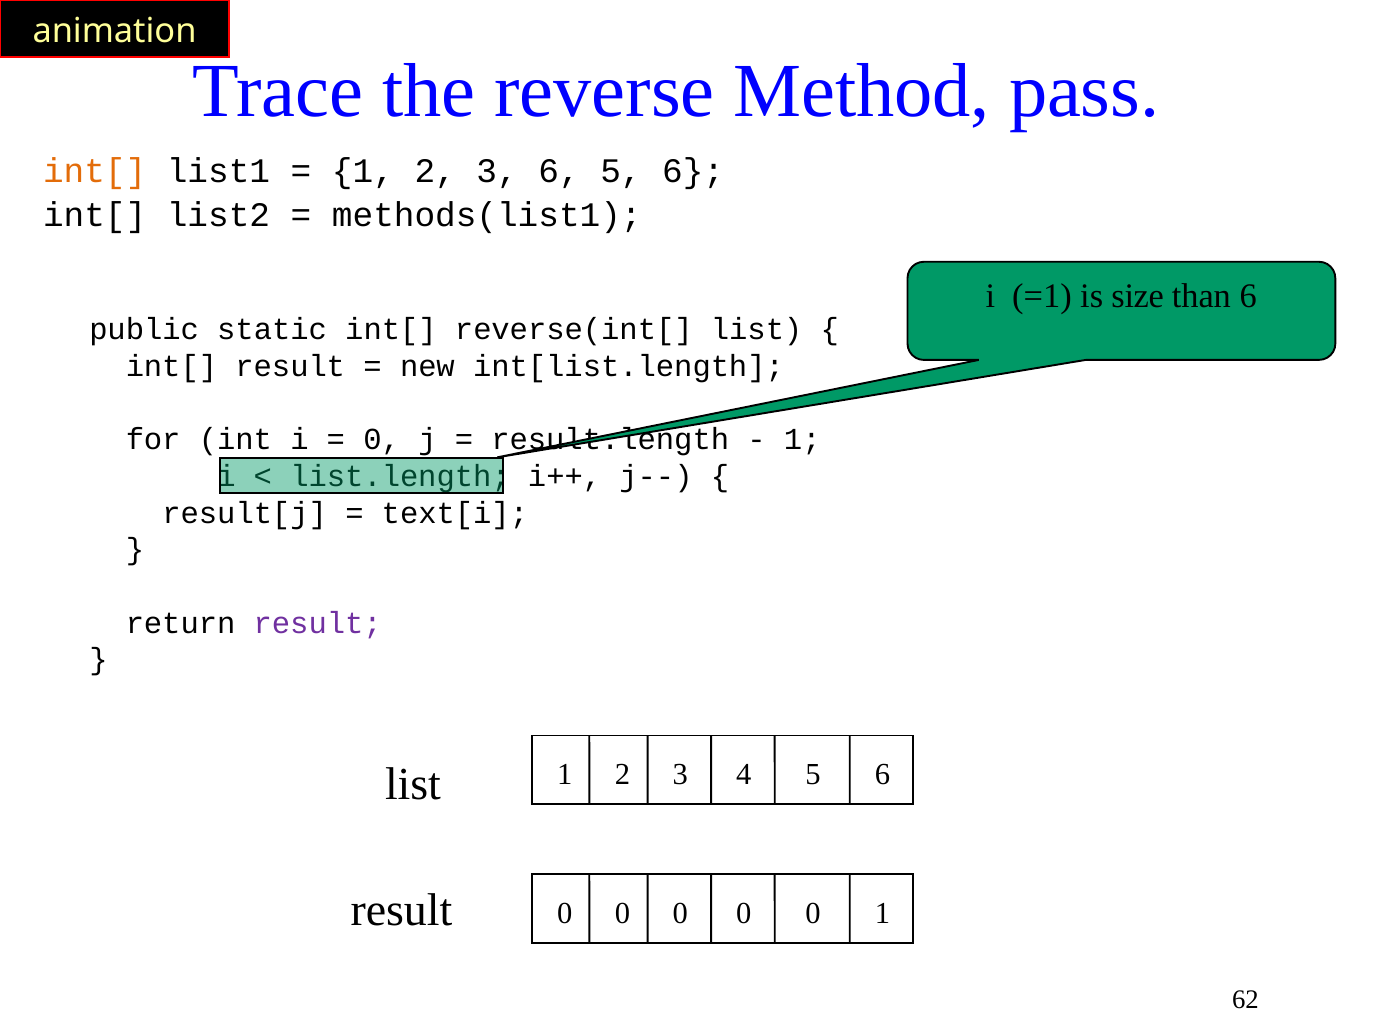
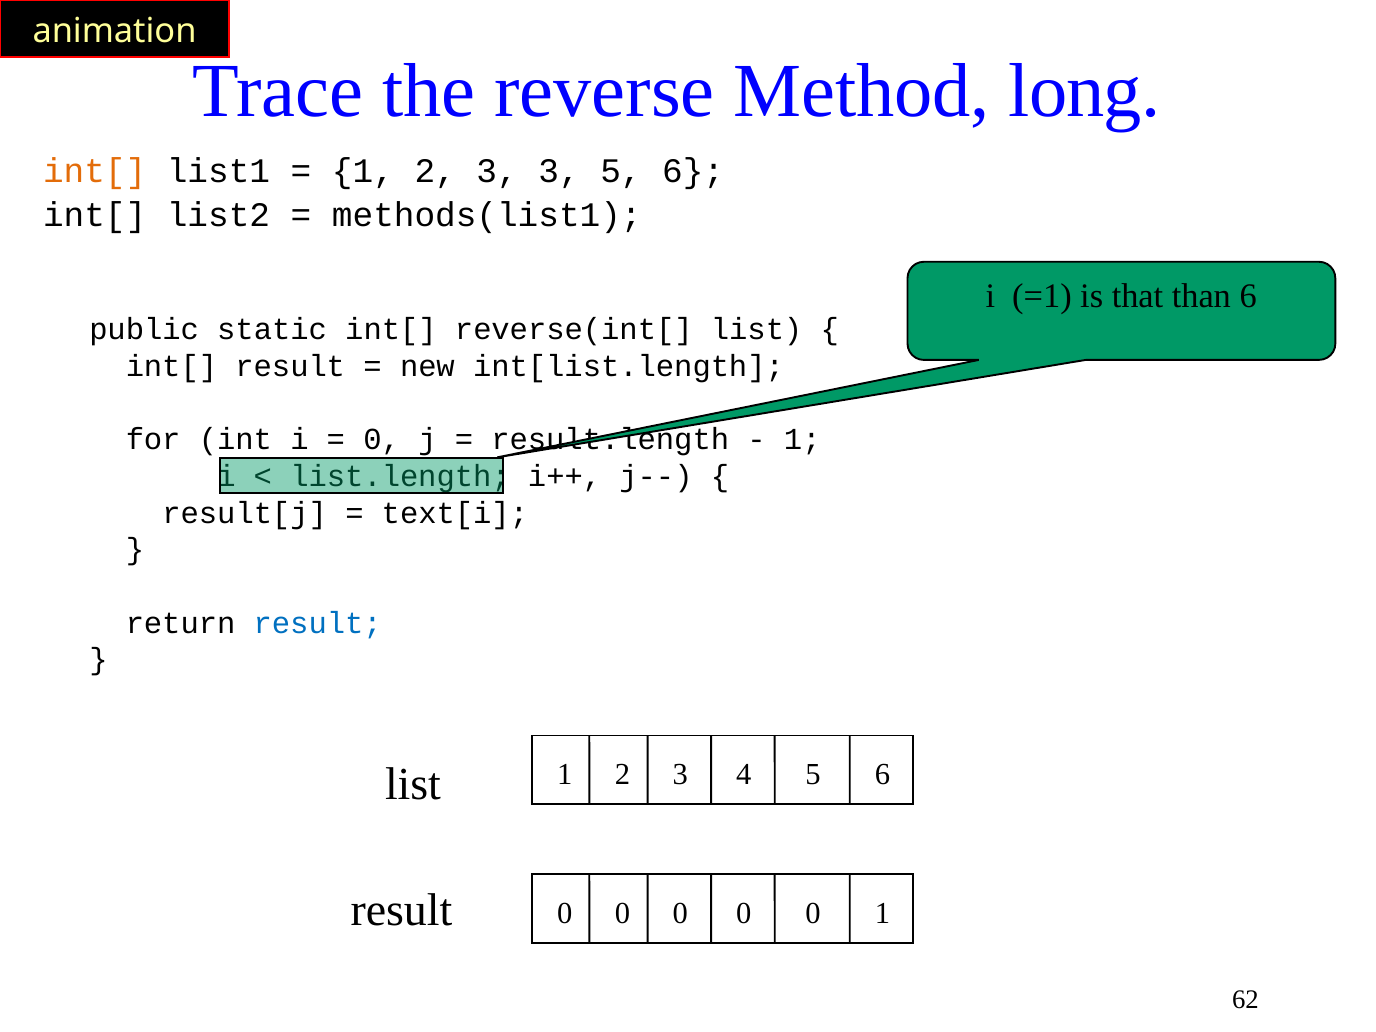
pass: pass -> long (1085, 91)
3 6: 6 -> 3 (559, 172)
size: size -> that (1138, 296)
result colour: purple -> blue (318, 623)
